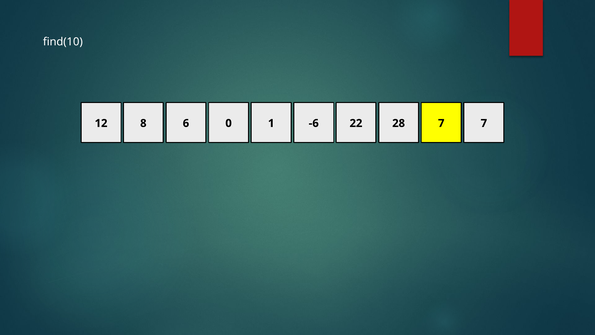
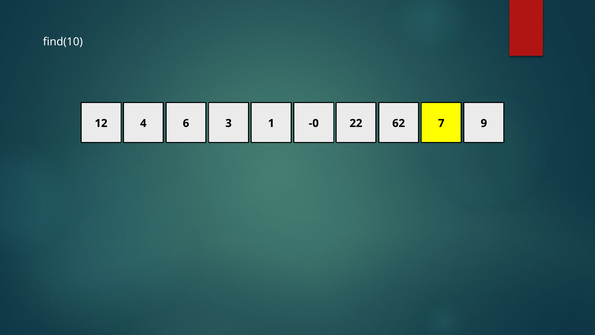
8: 8 -> 4 (143, 123)
0: 0 -> 3 (229, 123)
-6: -6 -> -0 (314, 123)
28: 28 -> 62 (399, 123)
7 7: 7 -> 9 (484, 123)
